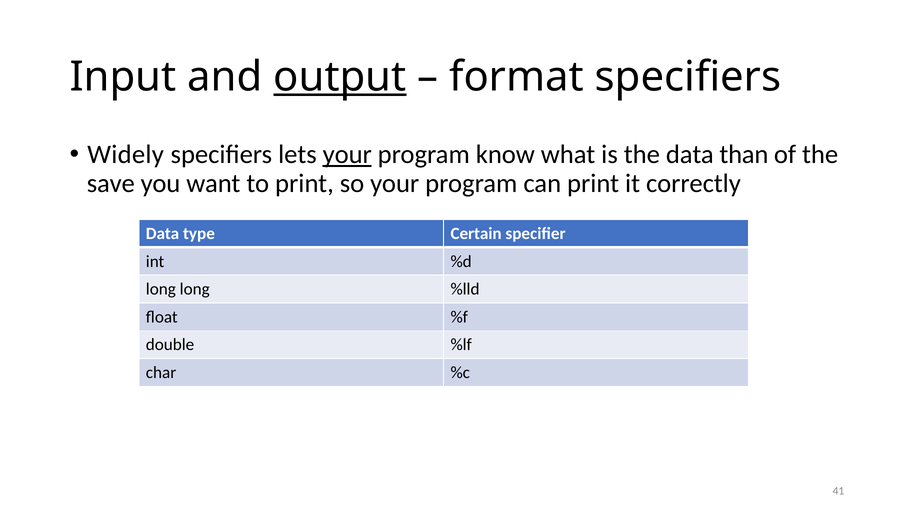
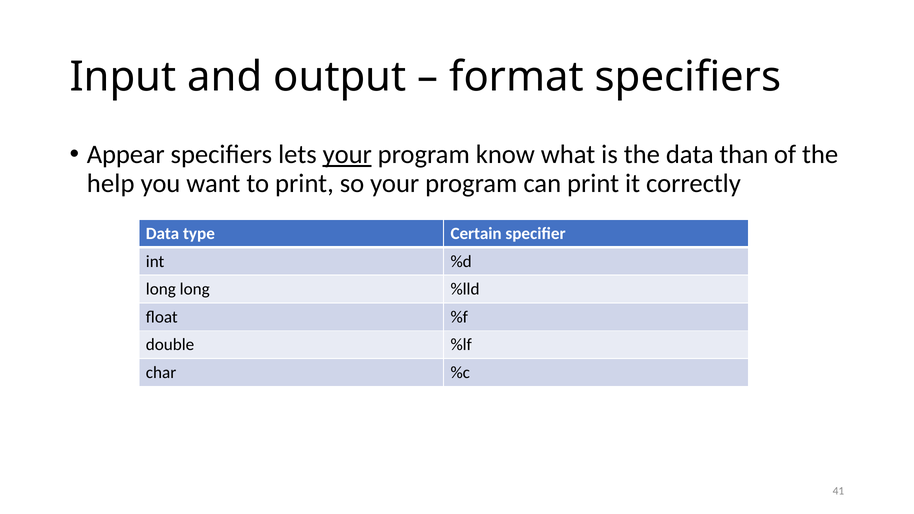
output underline: present -> none (340, 77)
Widely: Widely -> Appear (126, 155)
save: save -> help (111, 183)
